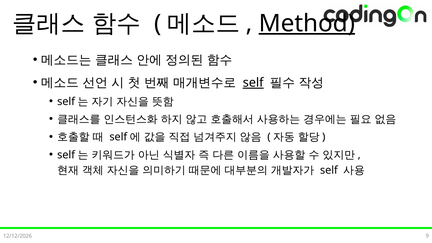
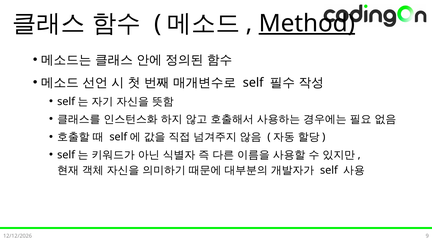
self underline: present -> none (253, 83)
